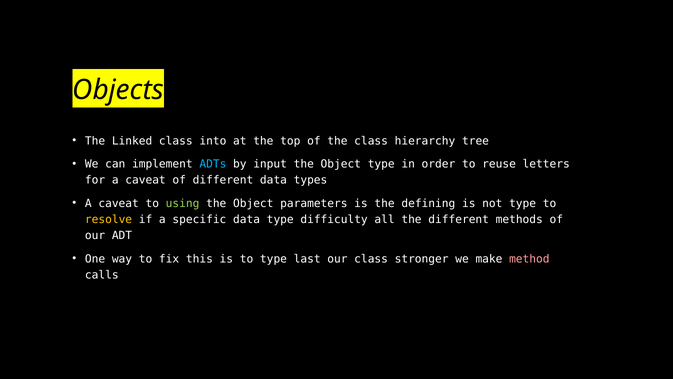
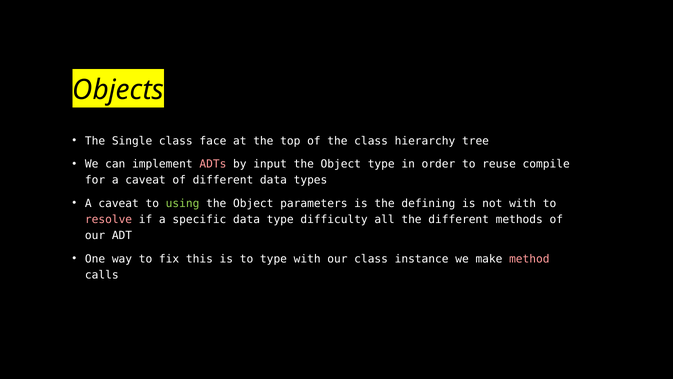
Linked: Linked -> Single (132, 141)
into: into -> face (213, 141)
ADTs colour: light blue -> pink (213, 164)
letters: letters -> compile (546, 164)
not type: type -> with (523, 203)
resolve colour: yellow -> pink (109, 219)
type last: last -> with (307, 259)
stronger: stronger -> instance (422, 259)
